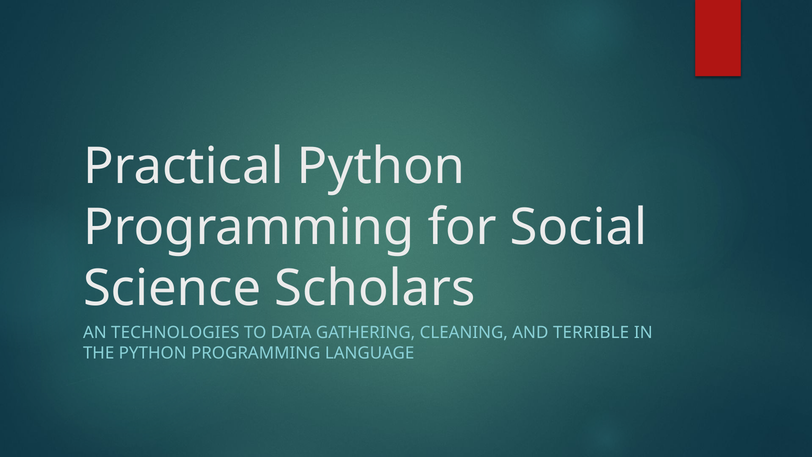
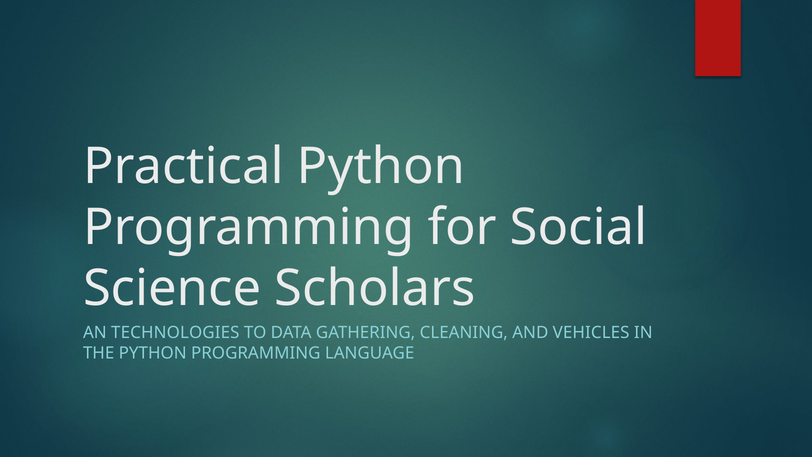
TERRIBLE: TERRIBLE -> VEHICLES (591, 333)
